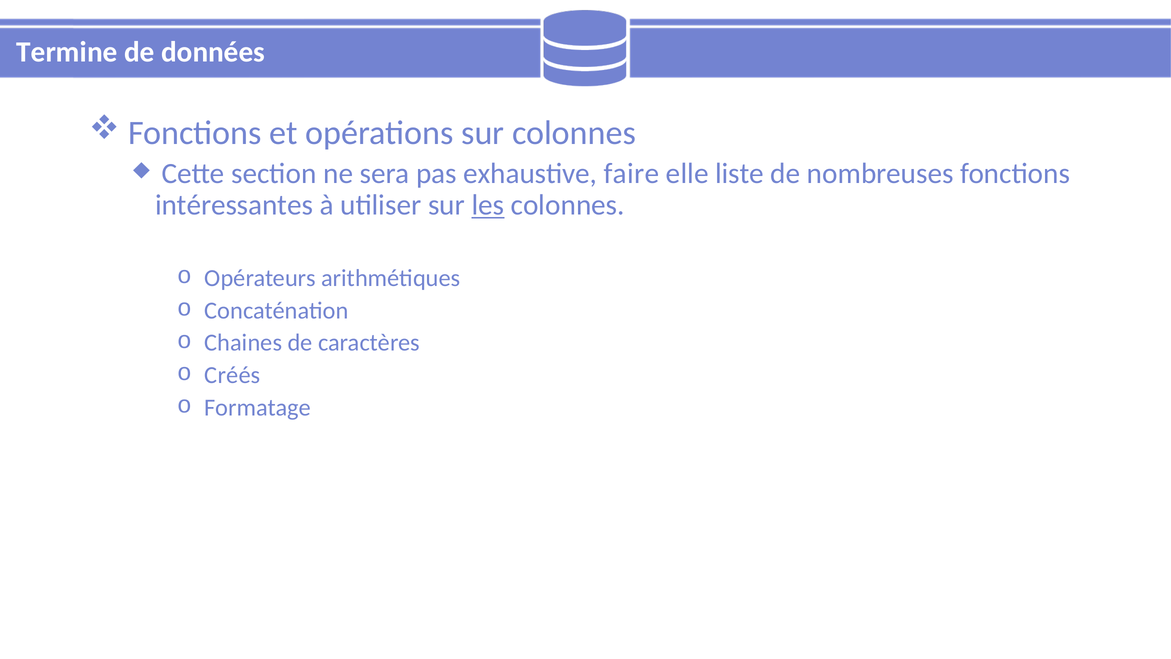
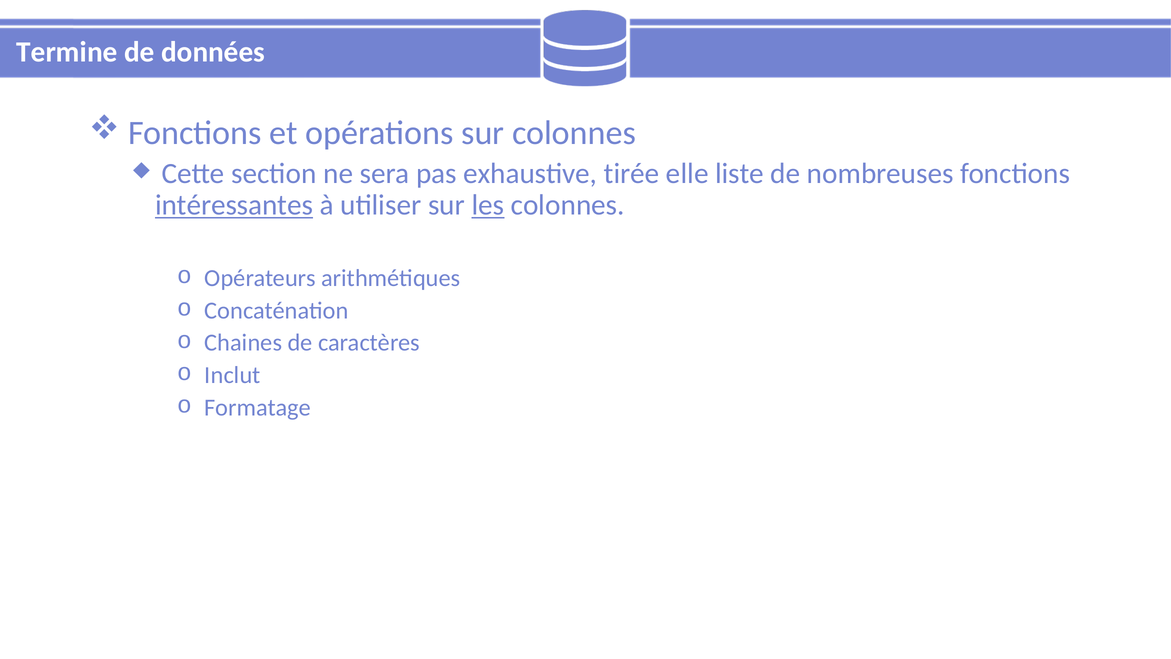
faire: faire -> tirée (632, 174)
intéressantes underline: none -> present (234, 205)
Créés: Créés -> Inclut (233, 375)
